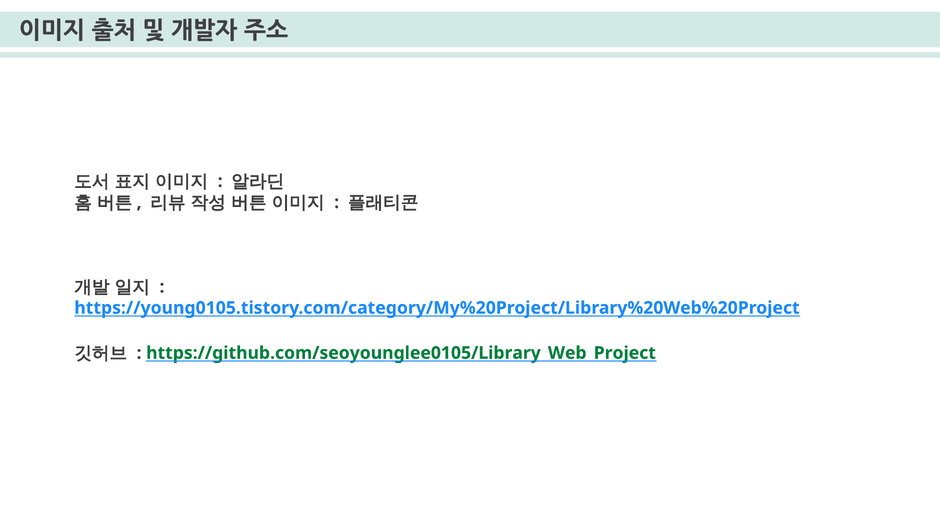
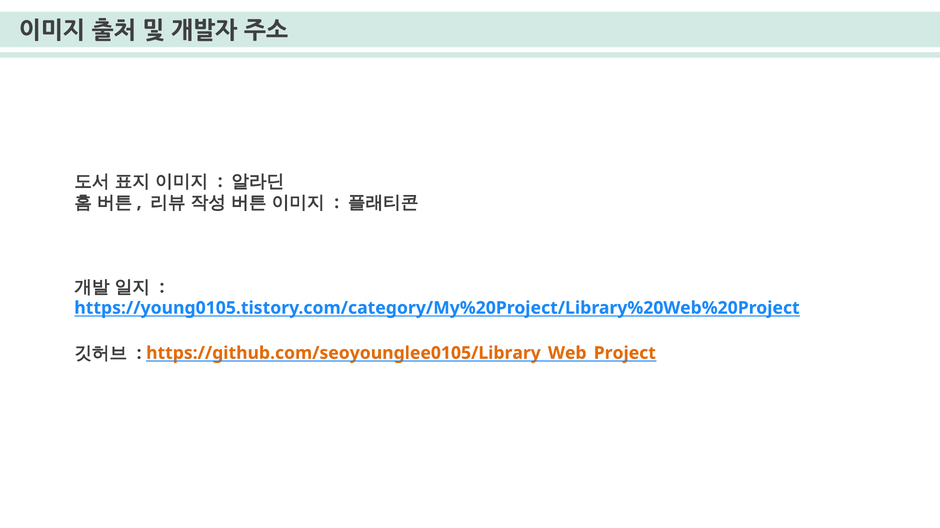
https://github.com/seoyounglee0105/Library_Web_Project colour: green -> orange (401, 353)
